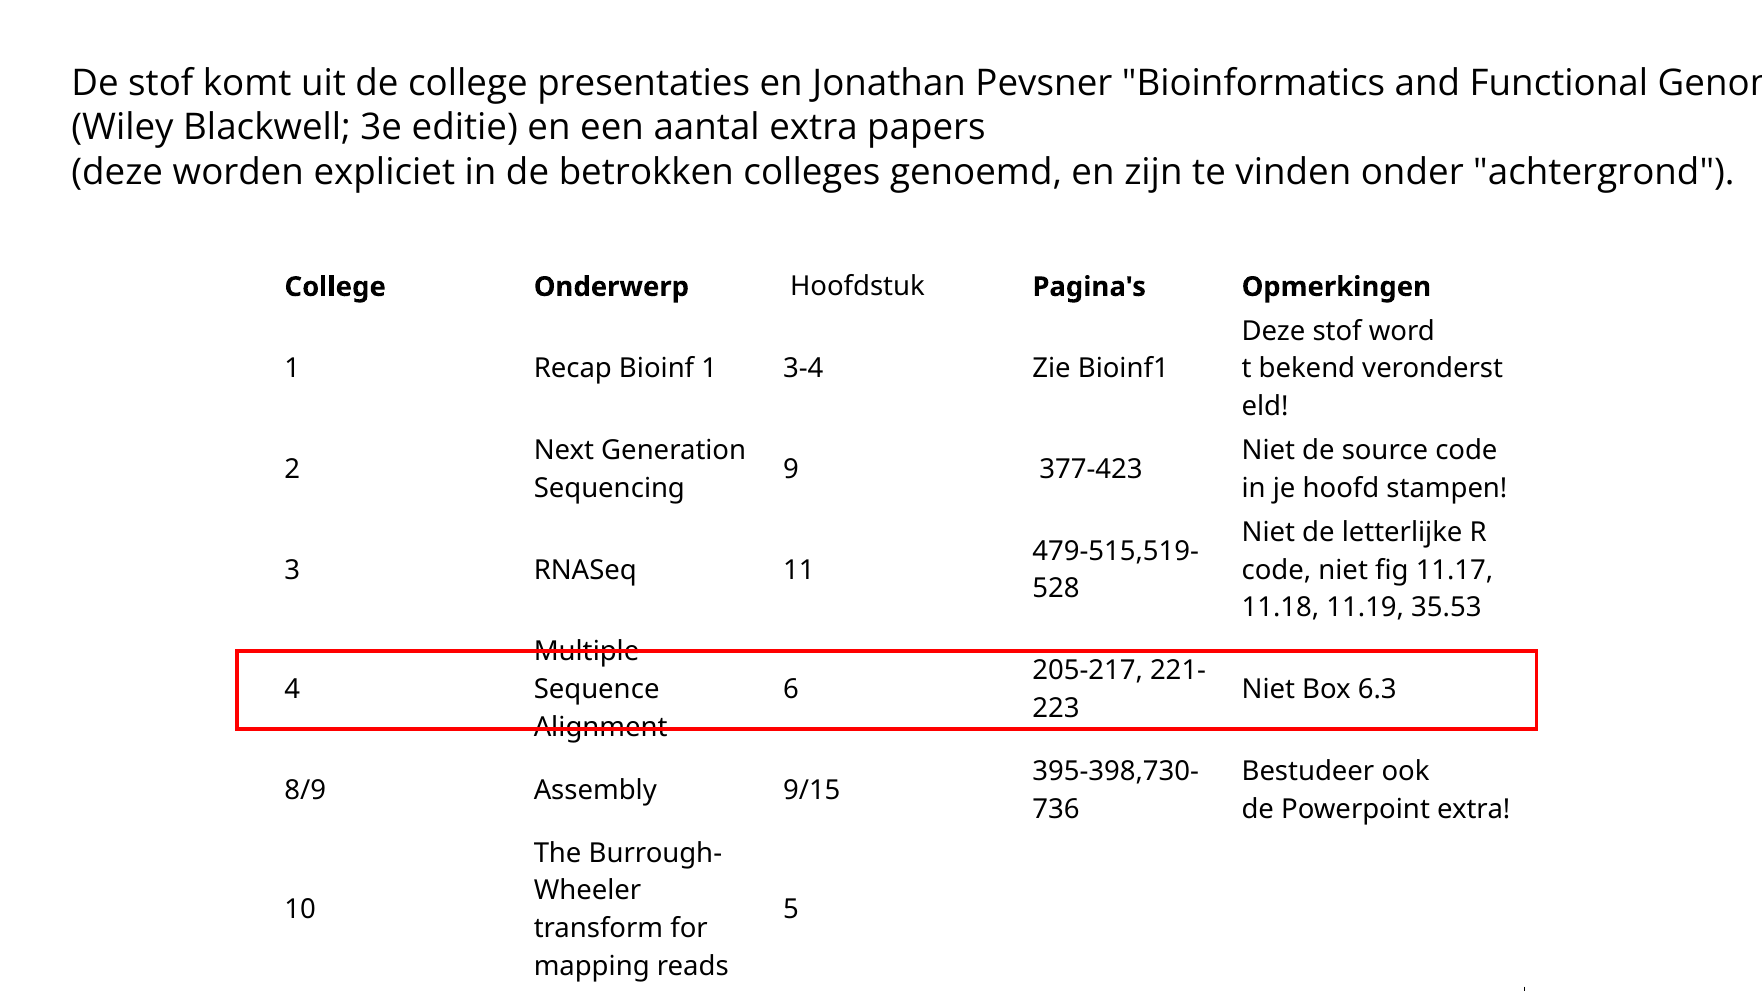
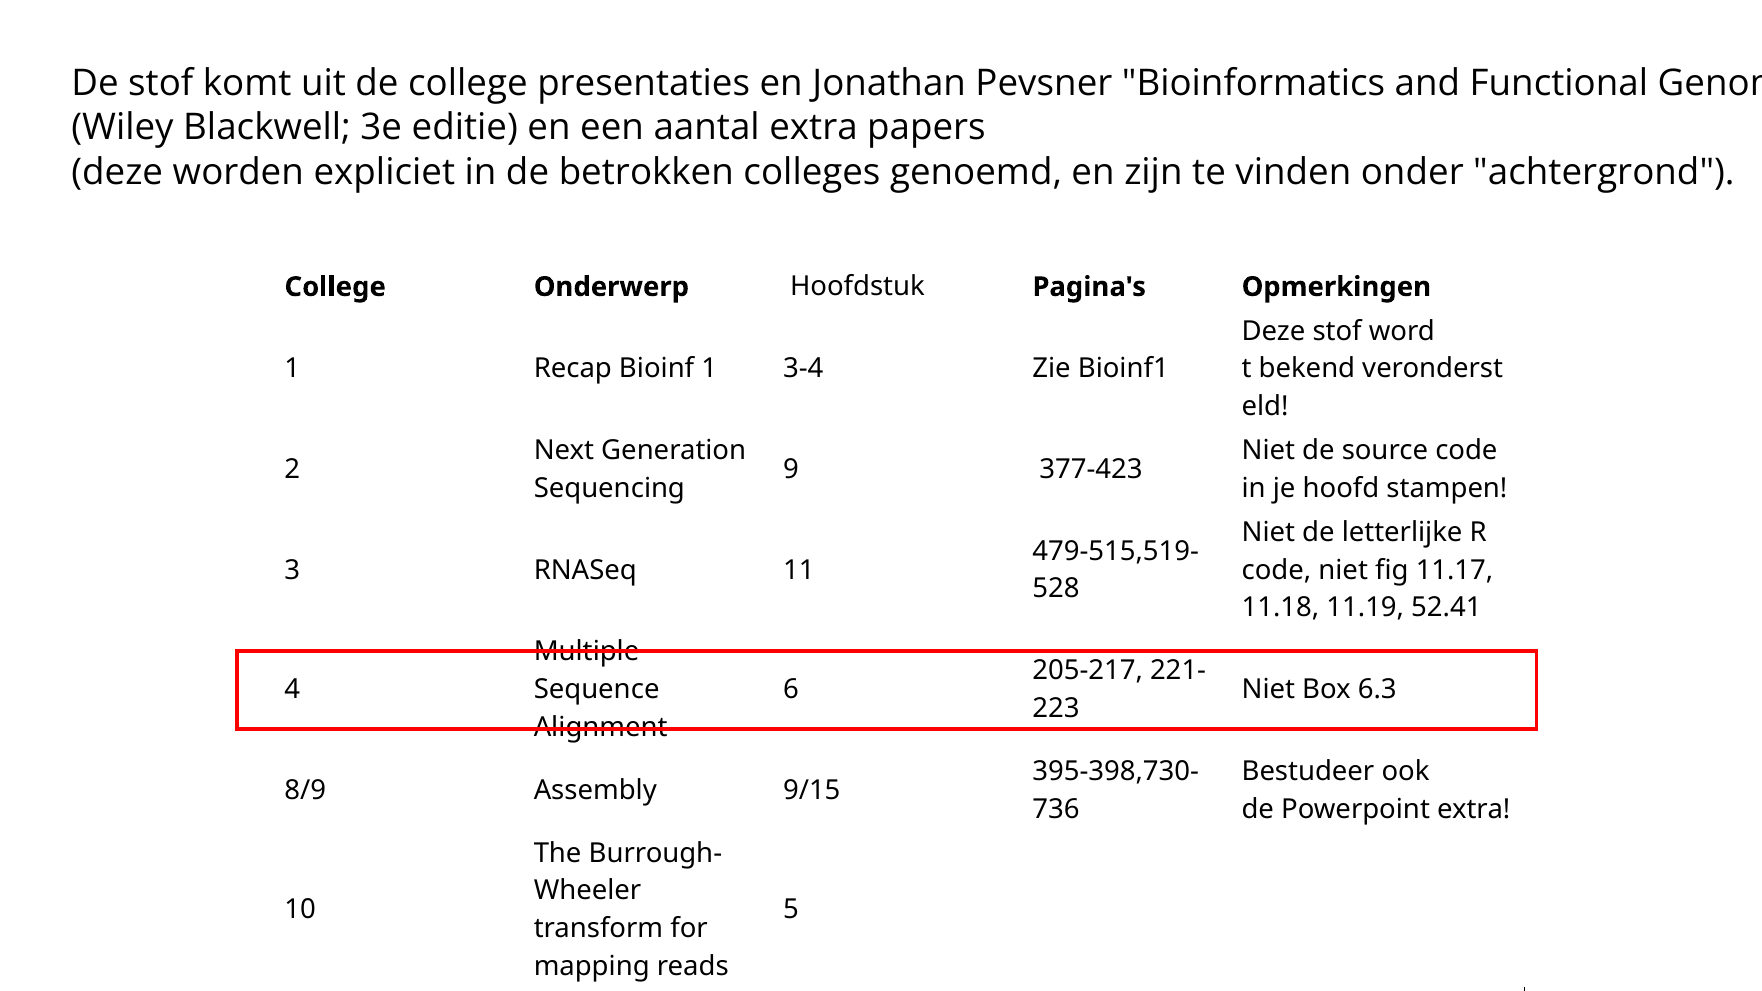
35.53: 35.53 -> 52.41 (1446, 608)
